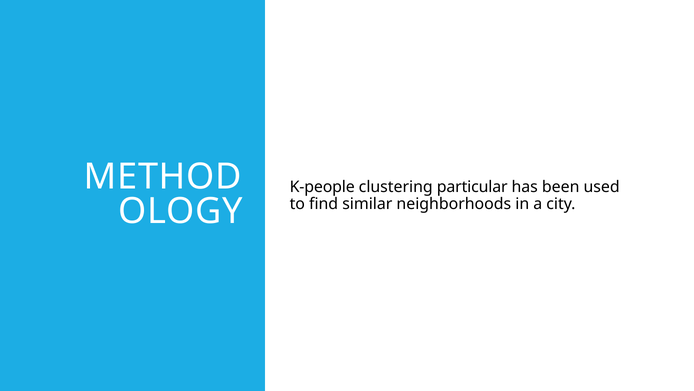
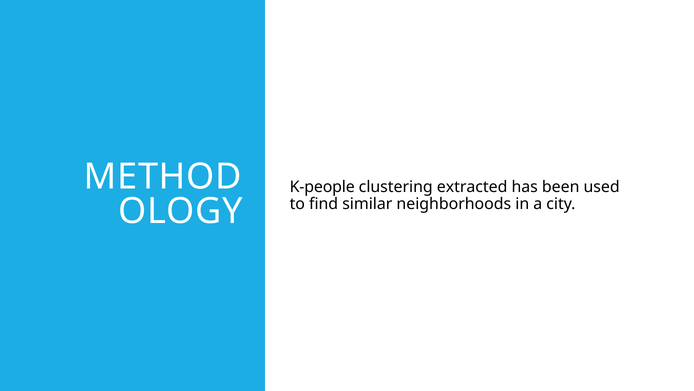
particular: particular -> extracted (472, 186)
